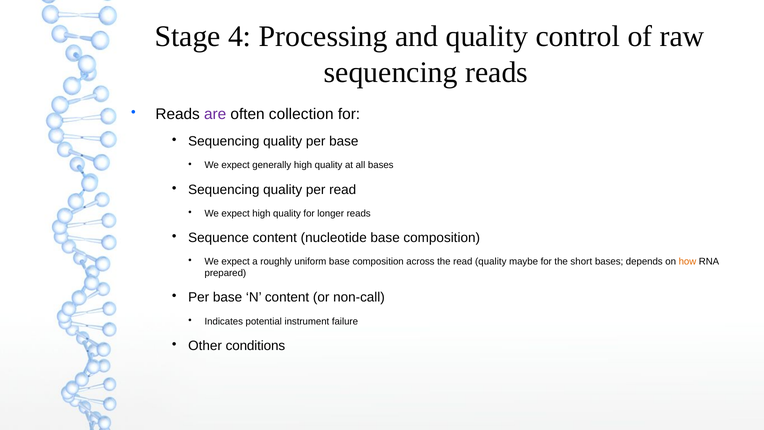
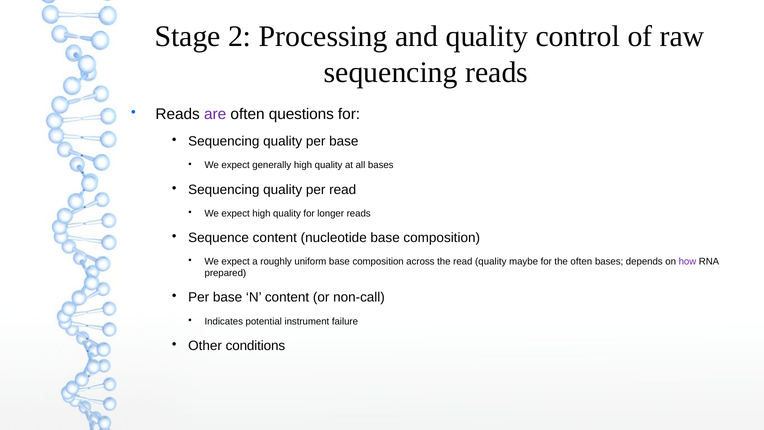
4: 4 -> 2 (240, 36)
collection: collection -> questions (301, 114)
the short: short -> often (581, 261)
how colour: orange -> purple (687, 261)
